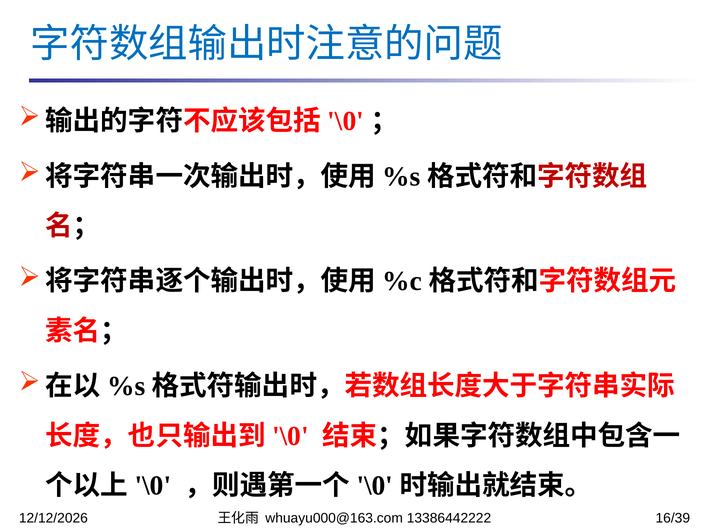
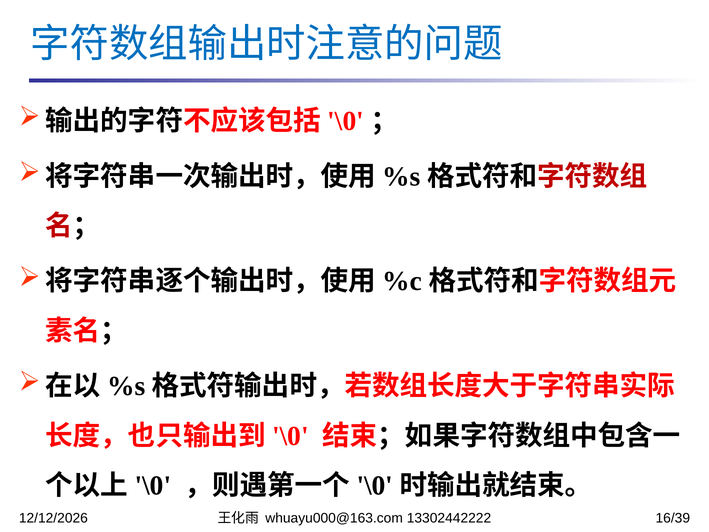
13386442222: 13386442222 -> 13302442222 (449, 518)
